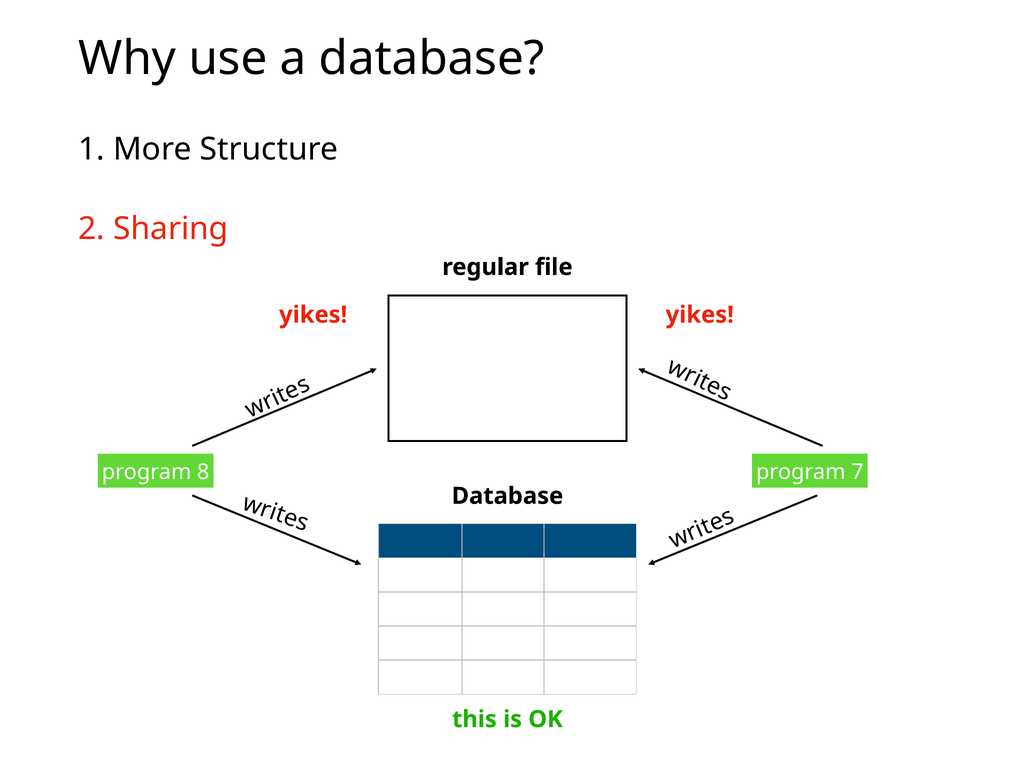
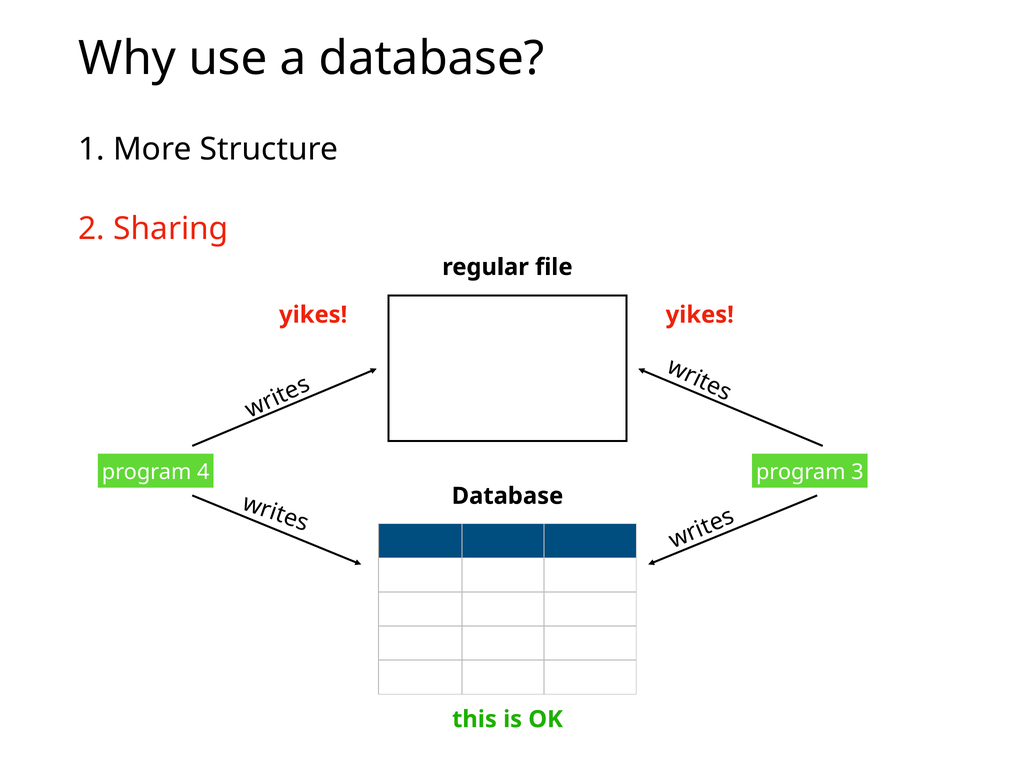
8: 8 -> 4 (203, 472)
7: 7 -> 3 (857, 472)
